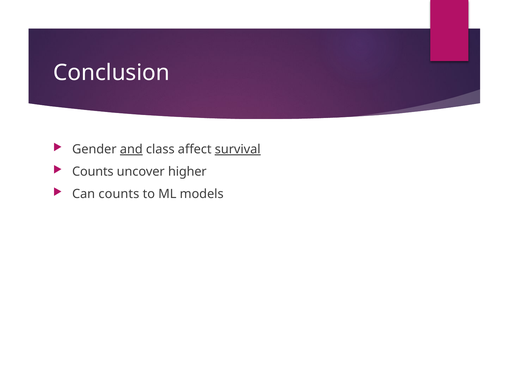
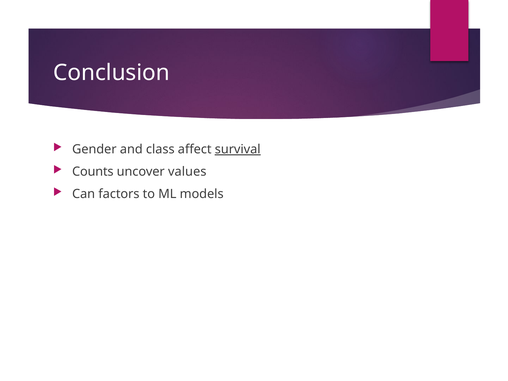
and underline: present -> none (131, 149)
higher: higher -> values (187, 172)
Can counts: counts -> factors (119, 194)
